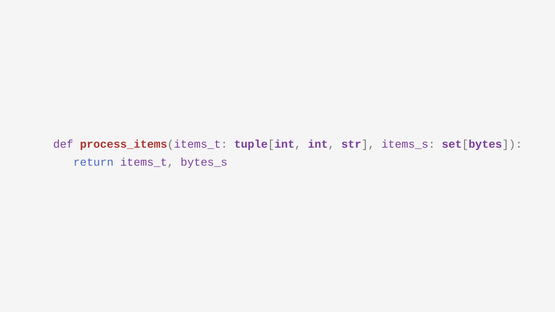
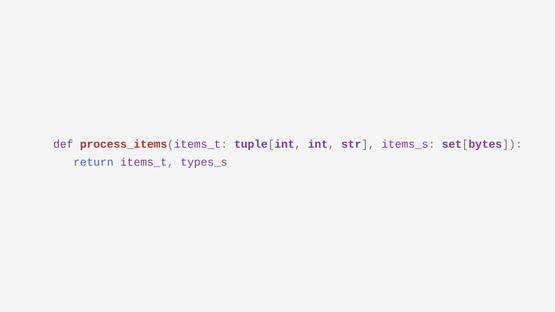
bytes_s: bytes_s -> types_s (204, 162)
